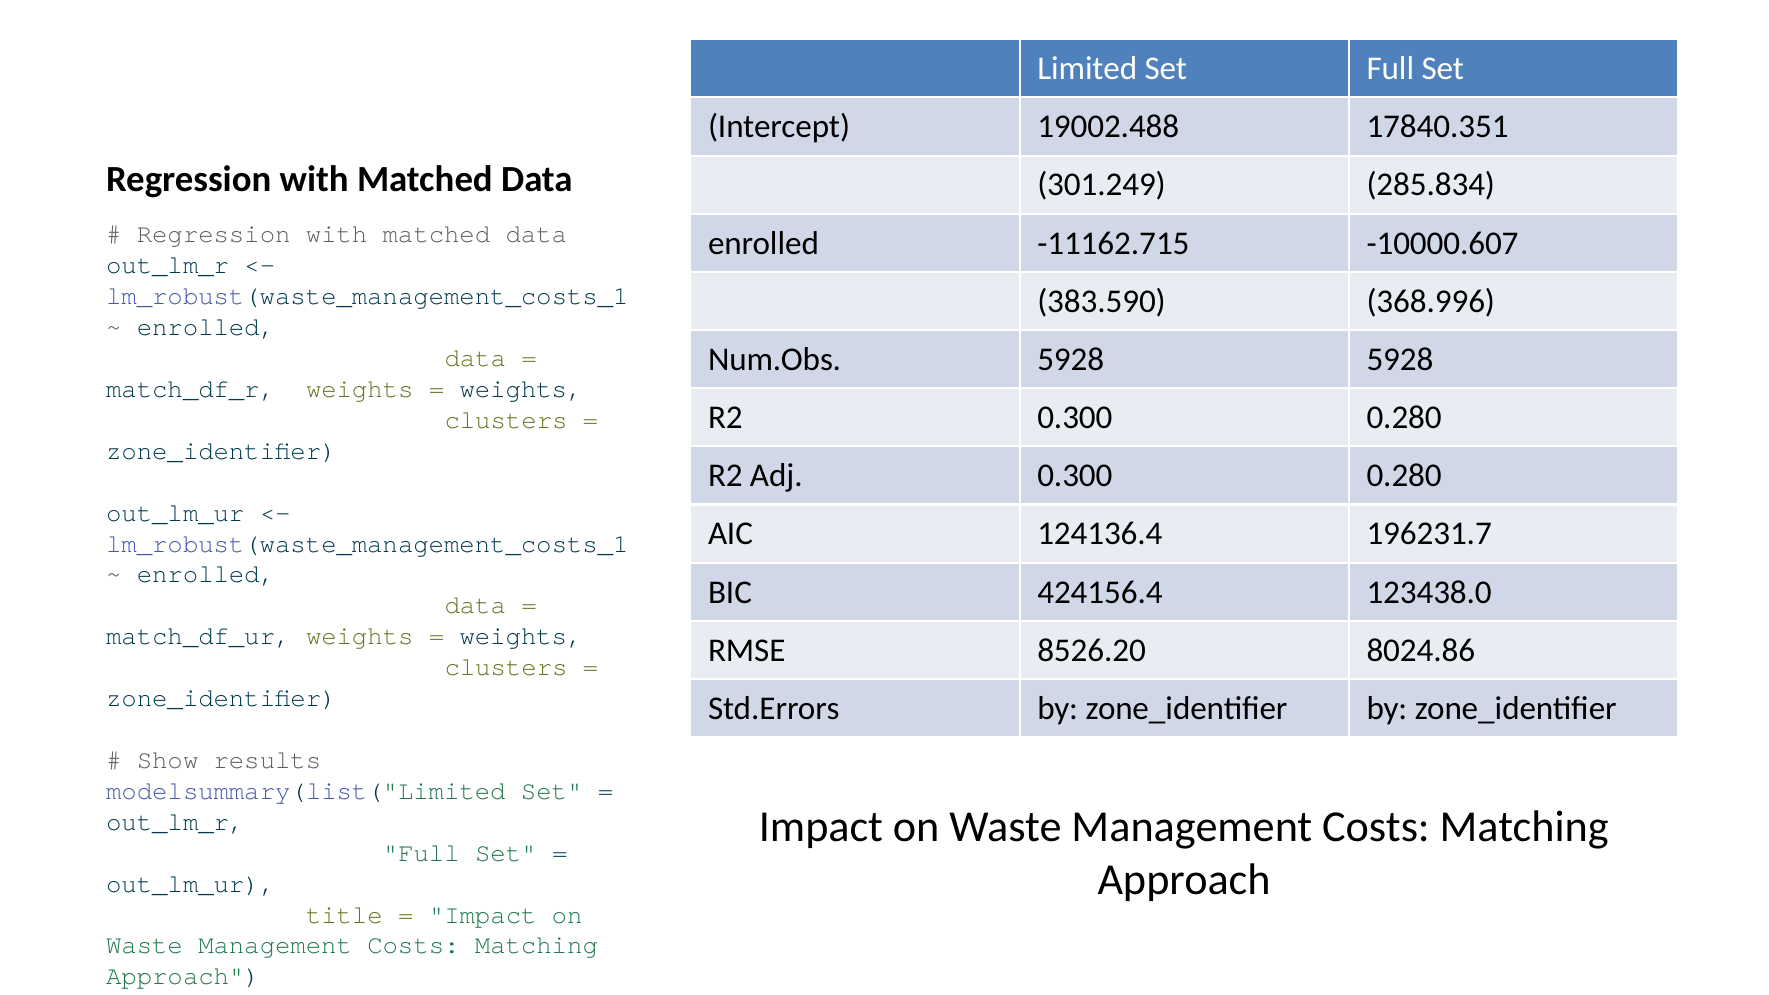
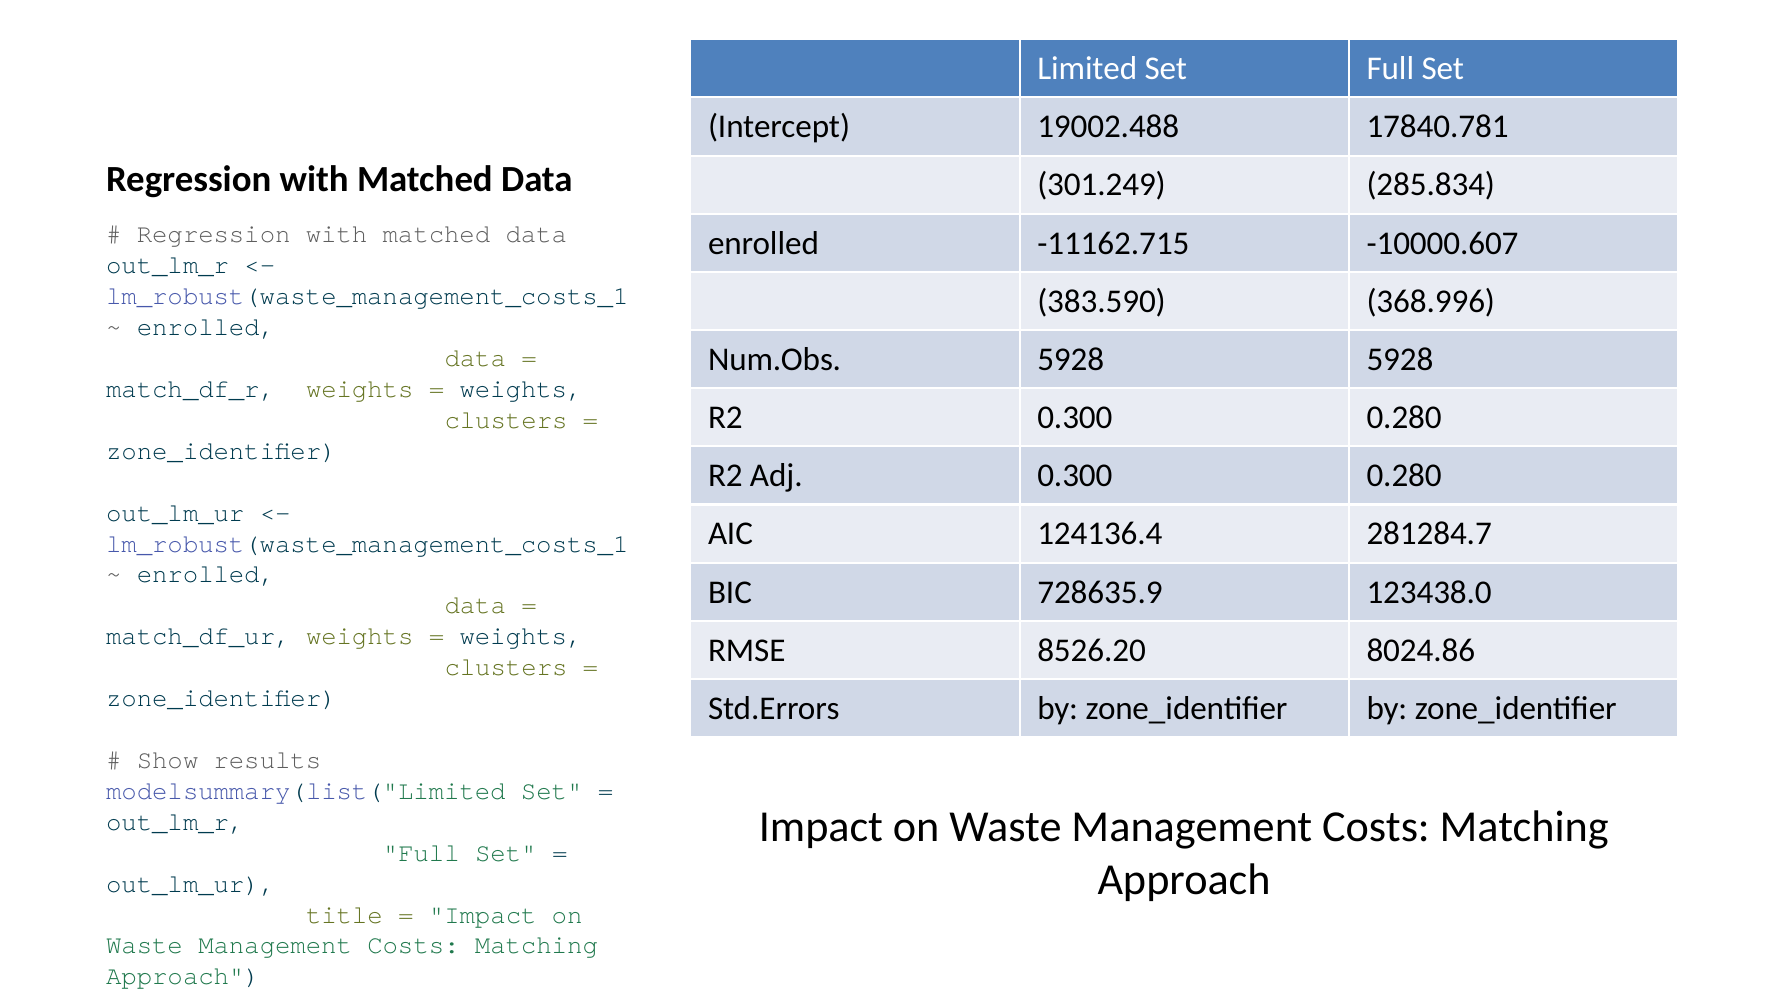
17840.351: 17840.351 -> 17840.781 (1438, 127)
196231.7: 196231.7 -> 281284.7 (1429, 534)
424156.4: 424156.4 -> 728635.9 (1100, 592)
